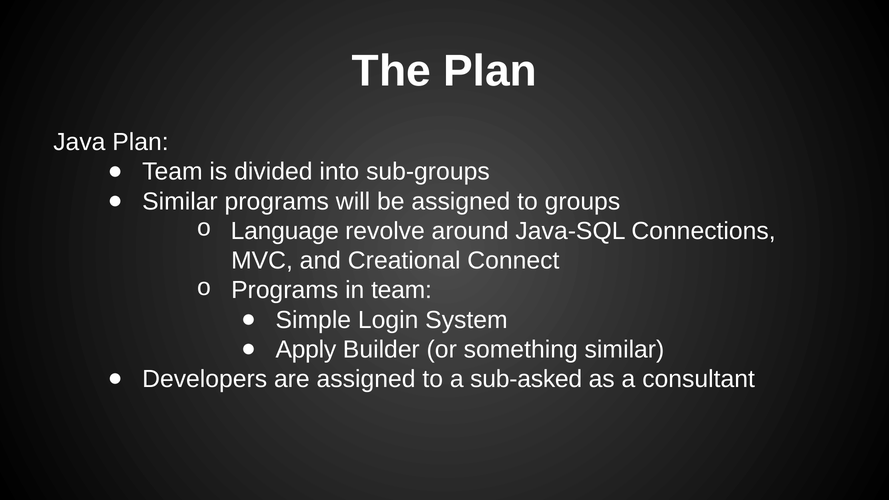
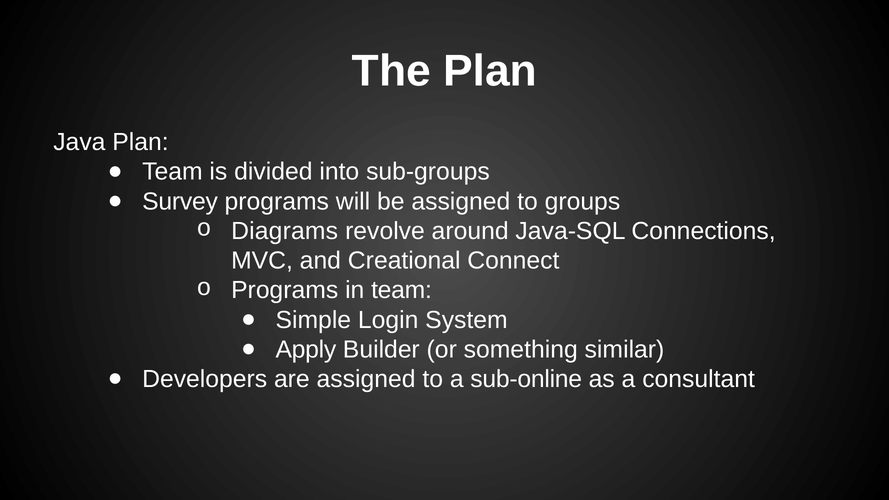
Similar: Similar -> Survey (180, 201)
Language: Language -> Diagrams (285, 231)
sub-asked: sub-asked -> sub-online (526, 379)
